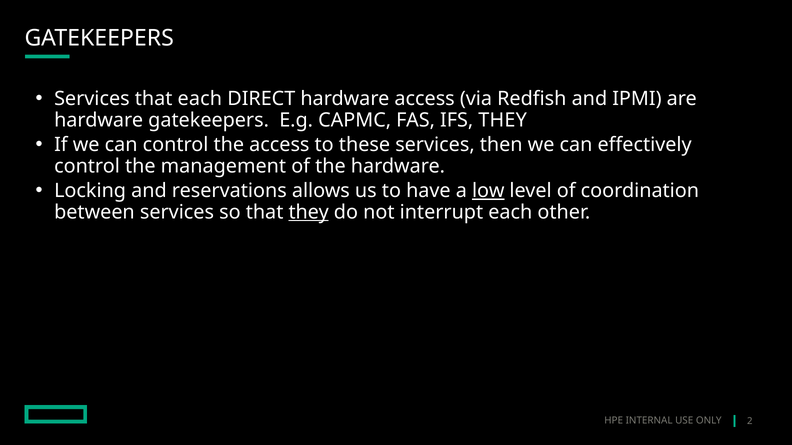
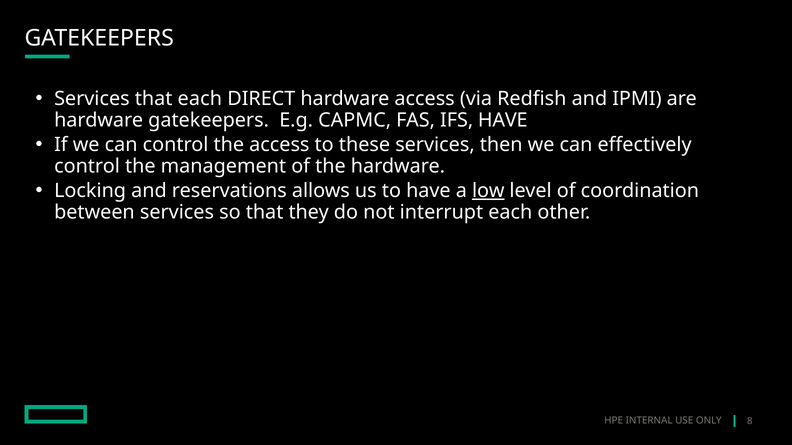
IFS THEY: THEY -> HAVE (503, 120)
they underline: present -> none (309, 212)
2: 2 -> 8 (750, 422)
